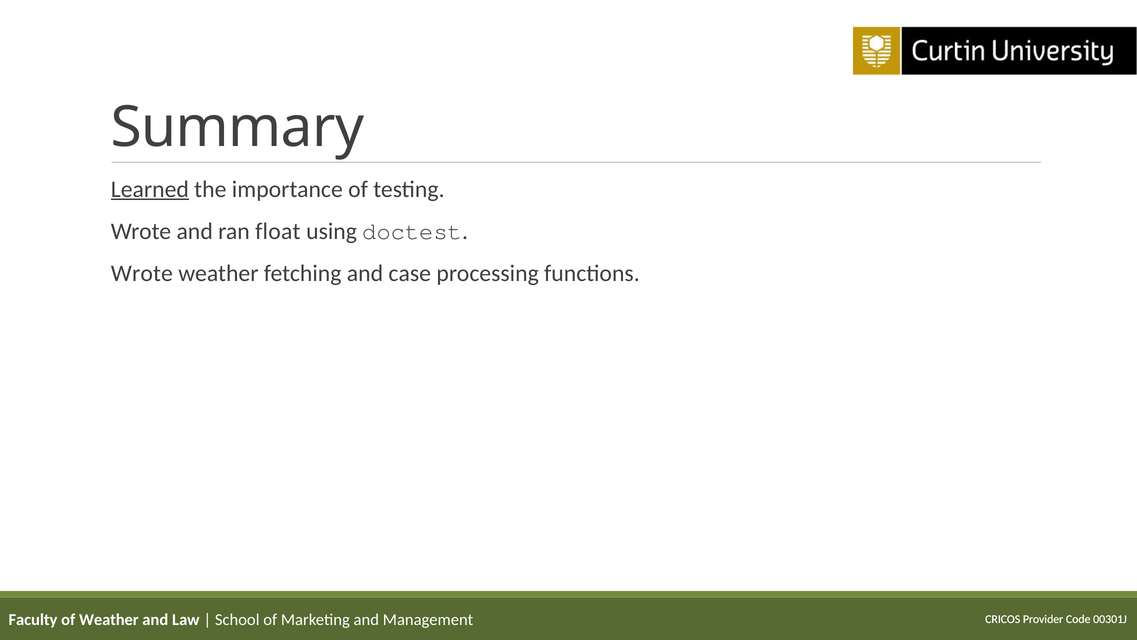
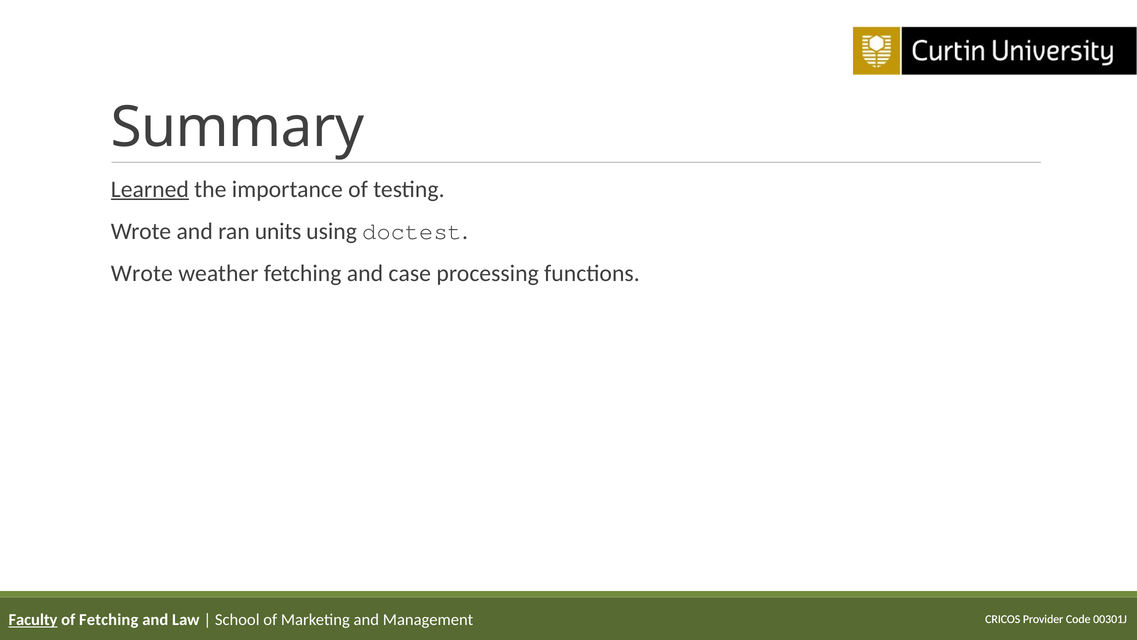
float: float -> units (278, 231)
Faculty underline: none -> present (33, 619)
of Weather: Weather -> Fetching (109, 619)
